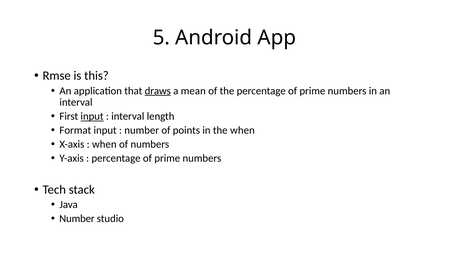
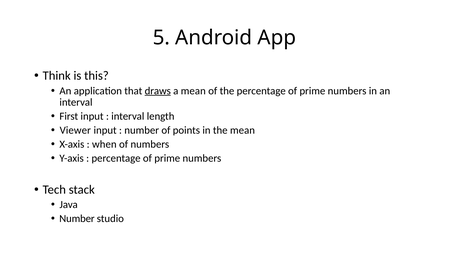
Rmse: Rmse -> Think (57, 76)
input underline: present -> none (92, 116)
Format: Format -> Viewer (75, 130)
the when: when -> mean (242, 130)
